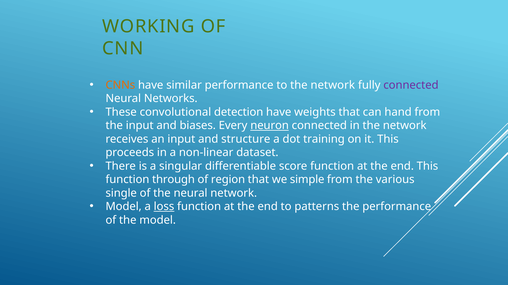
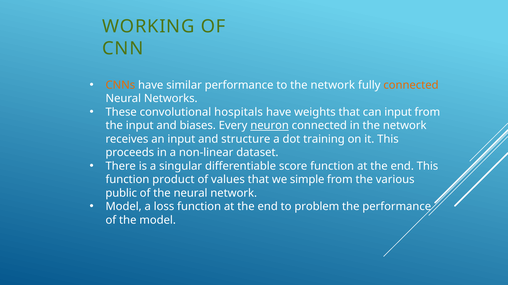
connected colour: purple -> orange (411, 85)
detection: detection -> hospitals (239, 112)
can hand: hand -> input (398, 112)
through: through -> product (173, 180)
region: region -> values (228, 180)
single: single -> public (121, 194)
loss underline: present -> none (164, 207)
patterns: patterns -> problem (317, 207)
